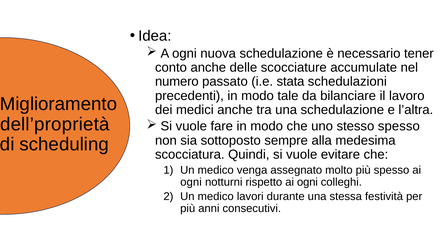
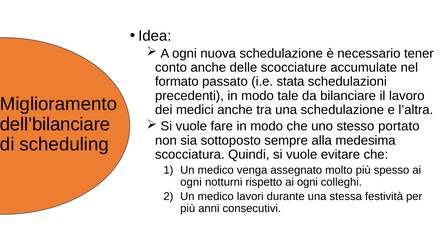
numero: numero -> formato (177, 82)
dell’proprietà: dell’proprietà -> dell’bilanciare (55, 124)
stesso spesso: spesso -> portato (399, 126)
